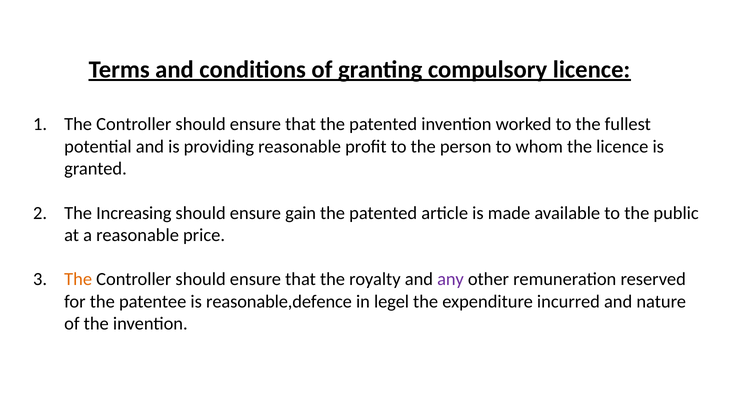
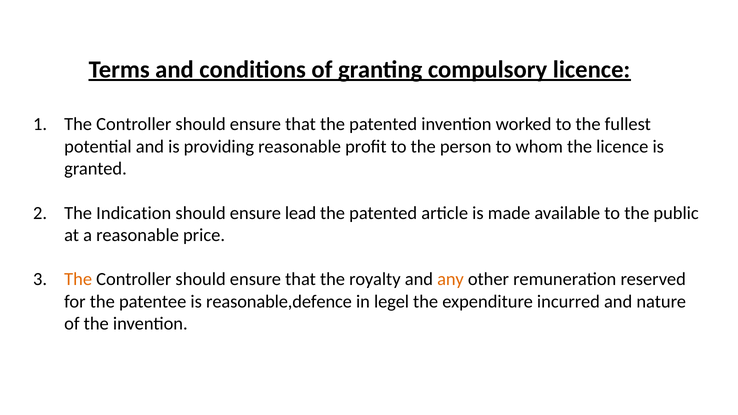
Increasing: Increasing -> Indication (134, 213)
gain: gain -> lead (301, 213)
any colour: purple -> orange (450, 279)
